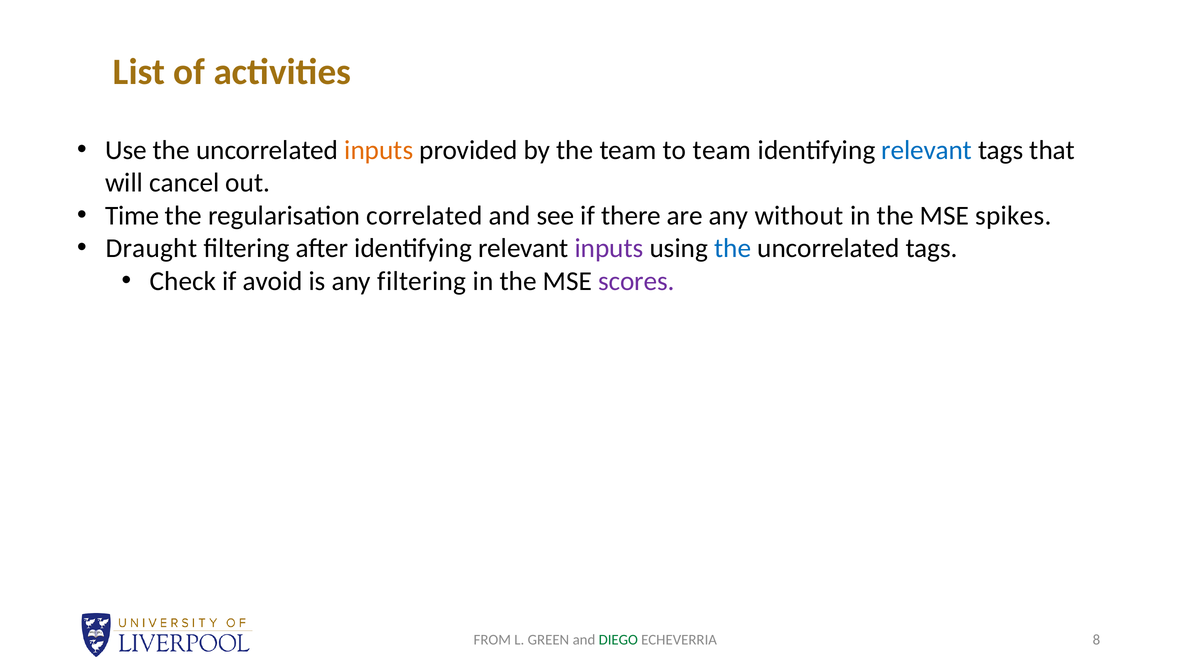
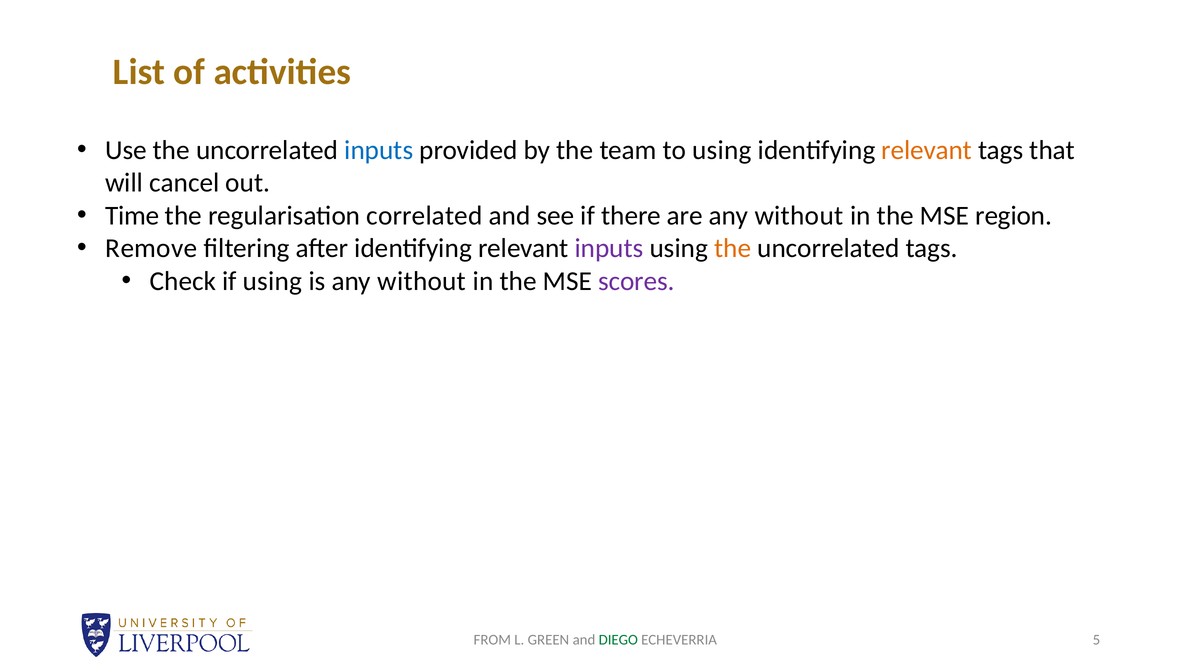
inputs colour: orange -> blue (379, 150)
to team: team -> using (722, 150)
relevant colour: blue -> orange (927, 150)
spikes: spikes -> region (1014, 216)
Draught: Draught -> Remove (151, 248)
the colour: blue -> orange (733, 248)
if avoid: avoid -> using (273, 281)
is any filtering: filtering -> without (422, 281)
8: 8 -> 5 (1096, 640)
